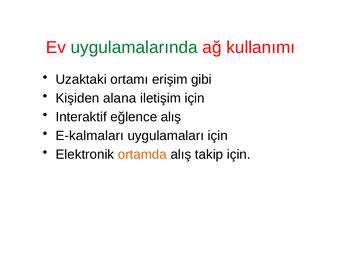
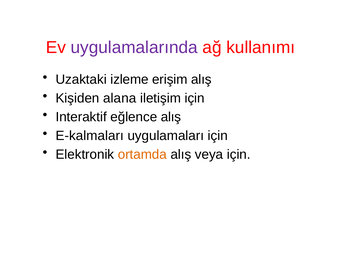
uygulamalarında colour: green -> purple (134, 48)
ortamı: ortamı -> izleme (129, 80)
erişim gibi: gibi -> alış (201, 80)
takip: takip -> veya (209, 155)
